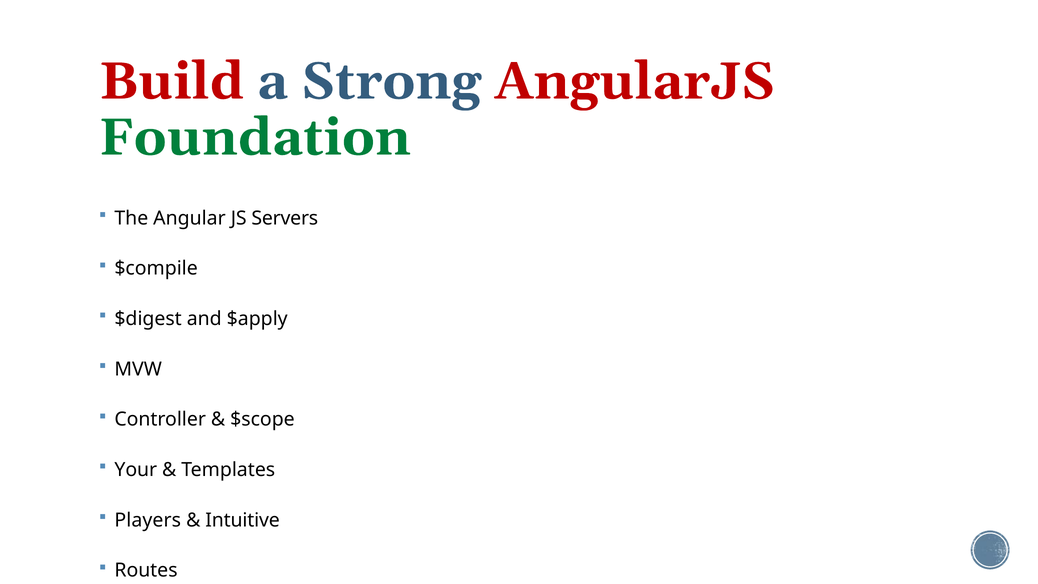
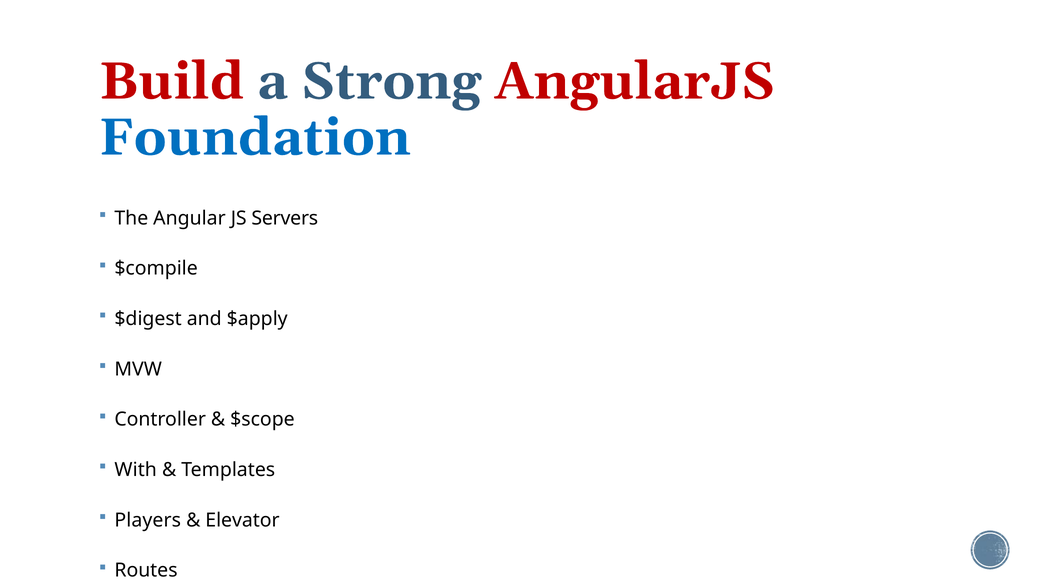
Foundation colour: green -> blue (255, 137)
Your: Your -> With (136, 470)
Intuitive: Intuitive -> Elevator (242, 520)
